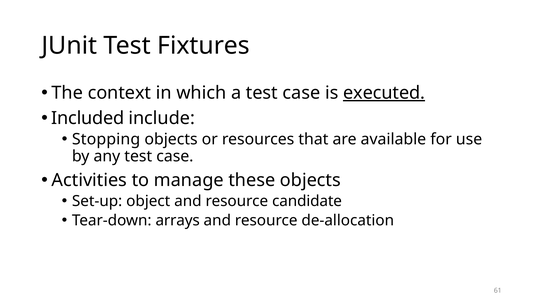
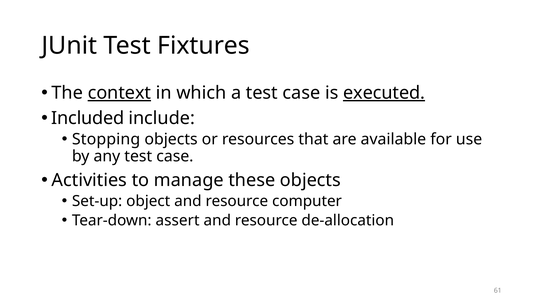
context underline: none -> present (119, 93)
candidate: candidate -> computer (307, 201)
arrays: arrays -> assert (178, 221)
